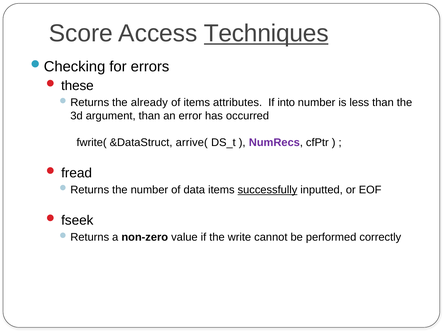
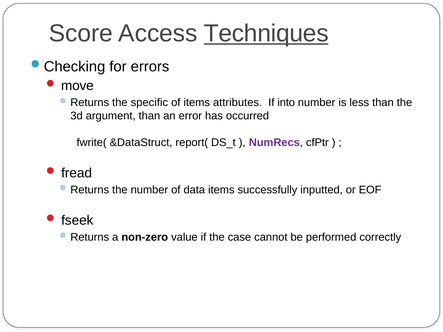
these: these -> move (77, 86)
already: already -> specific (149, 103)
arrive(: arrive( -> report( (192, 143)
successfully underline: present -> none (267, 190)
write: write -> case (239, 237)
